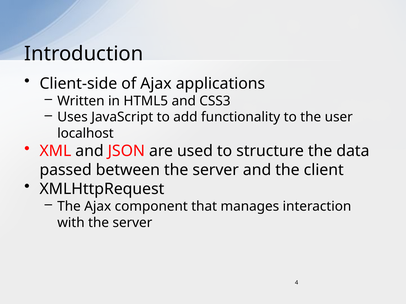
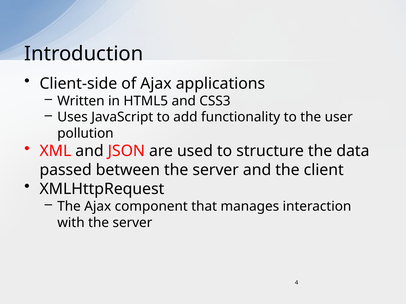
localhost: localhost -> pollution (85, 134)
